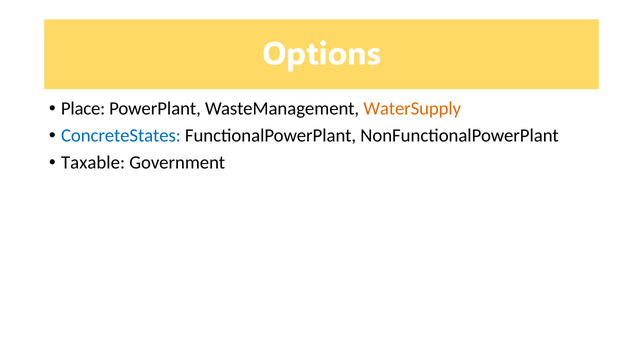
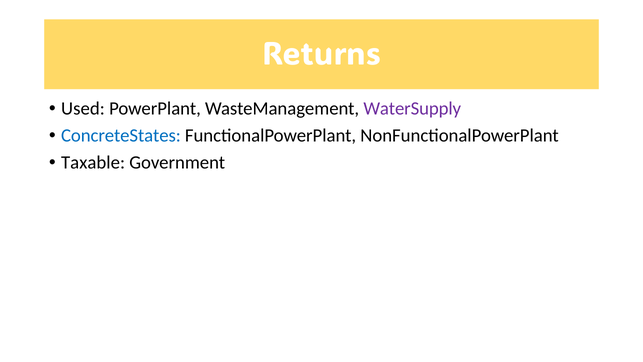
Options: Options -> Returns (321, 54)
Place: Place -> Used (83, 109)
WaterSupply colour: orange -> purple (412, 109)
